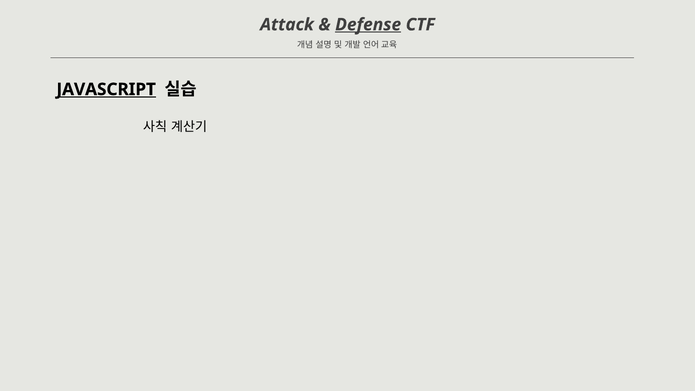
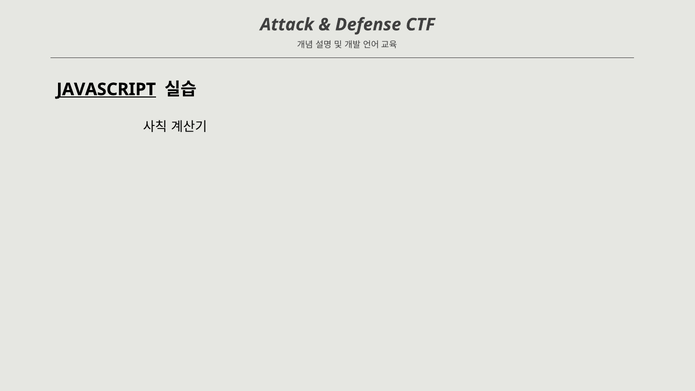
Defense underline: present -> none (368, 25)
